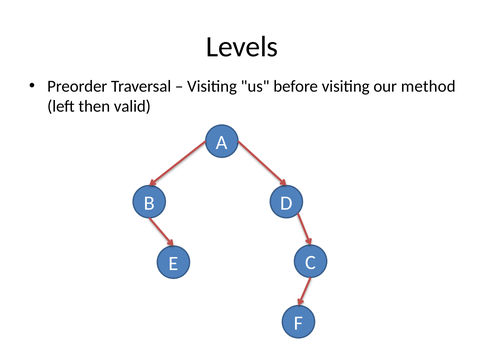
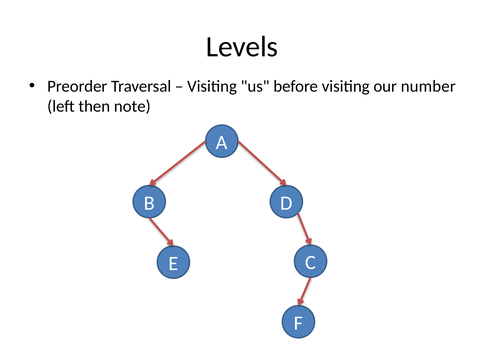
method: method -> number (428, 86)
valid: valid -> note (132, 106)
